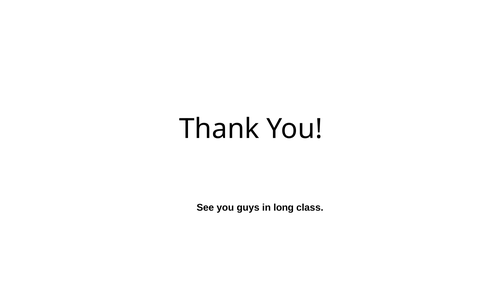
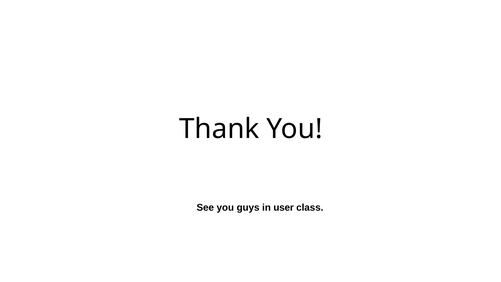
long: long -> user (284, 208)
